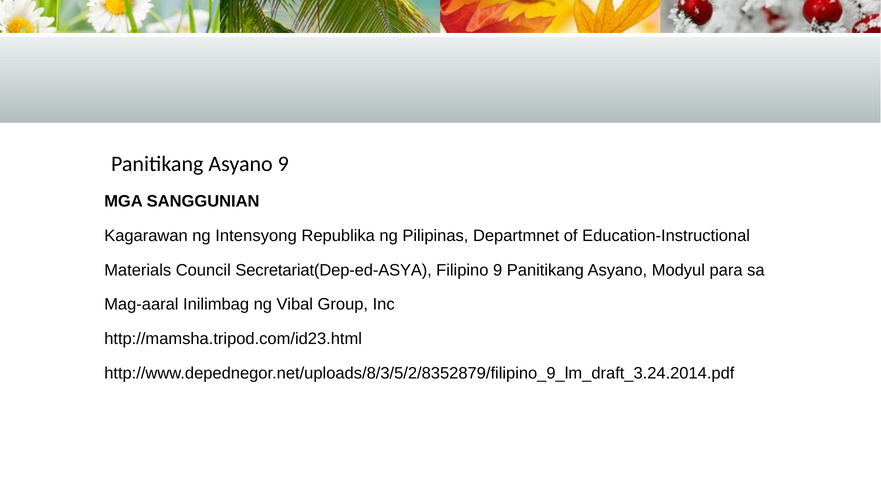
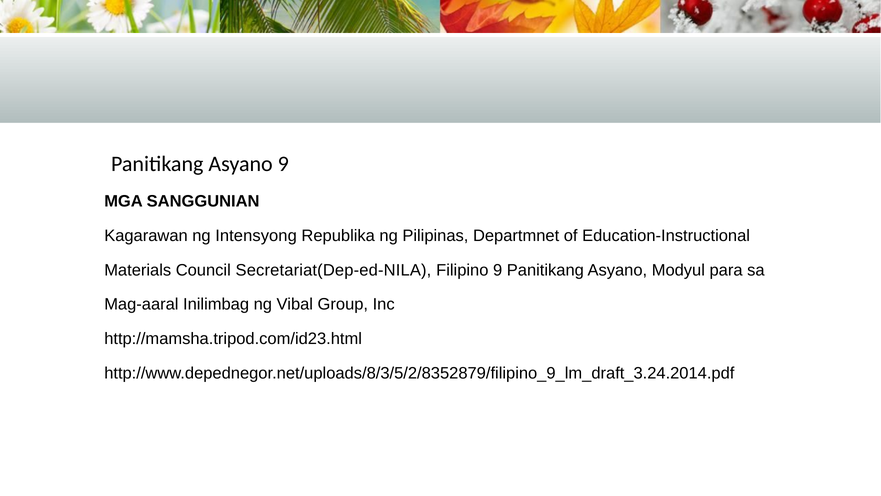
Secretariat(Dep-ed-ASYA: Secretariat(Dep-ed-ASYA -> Secretariat(Dep-ed-NILA (333, 270)
